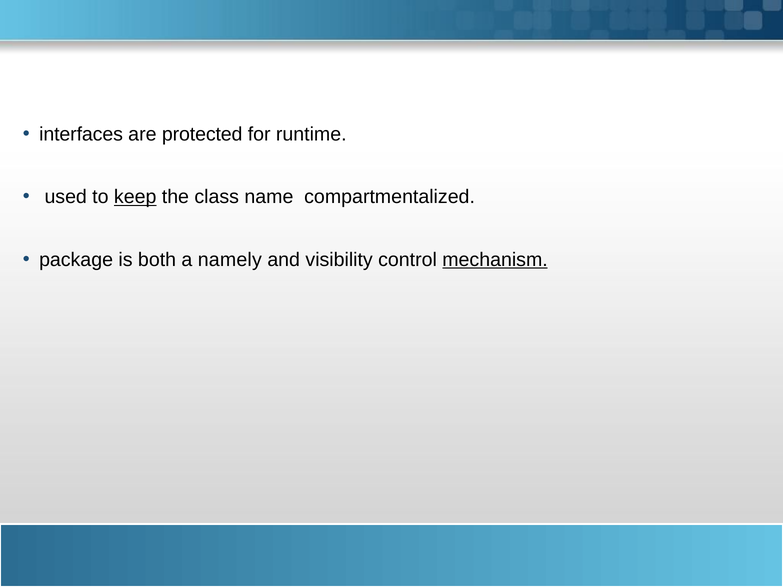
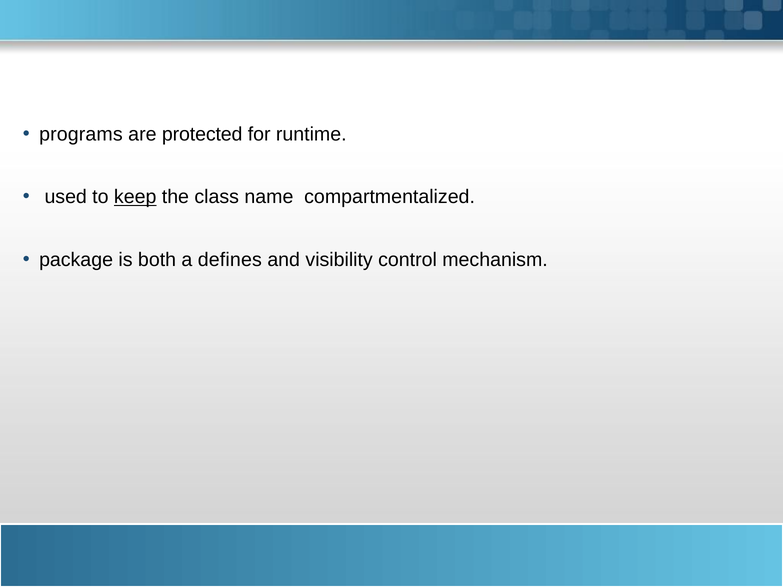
interfaces: interfaces -> programs (81, 134)
namely: namely -> defines (230, 260)
mechanism underline: present -> none (495, 260)
